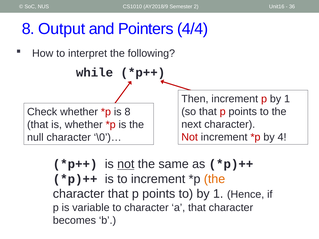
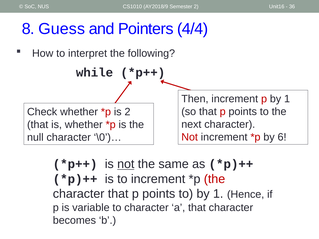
Output: Output -> Guess (62, 29)
is 8: 8 -> 2 (127, 112)
4: 4 -> 6 (282, 137)
the colour: orange -> red (214, 179)
